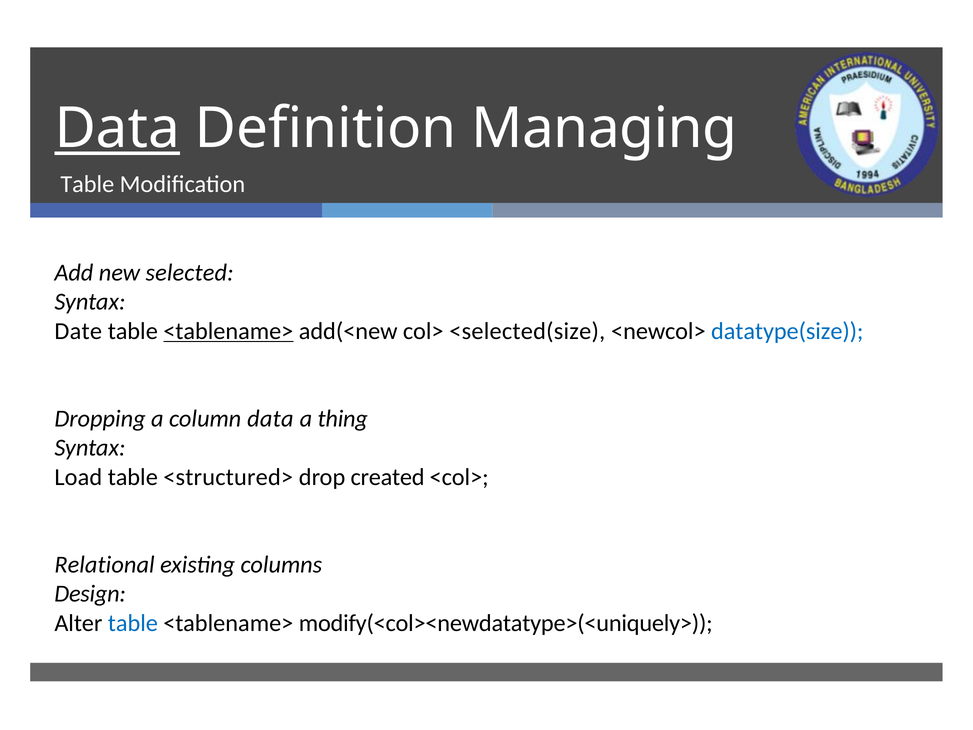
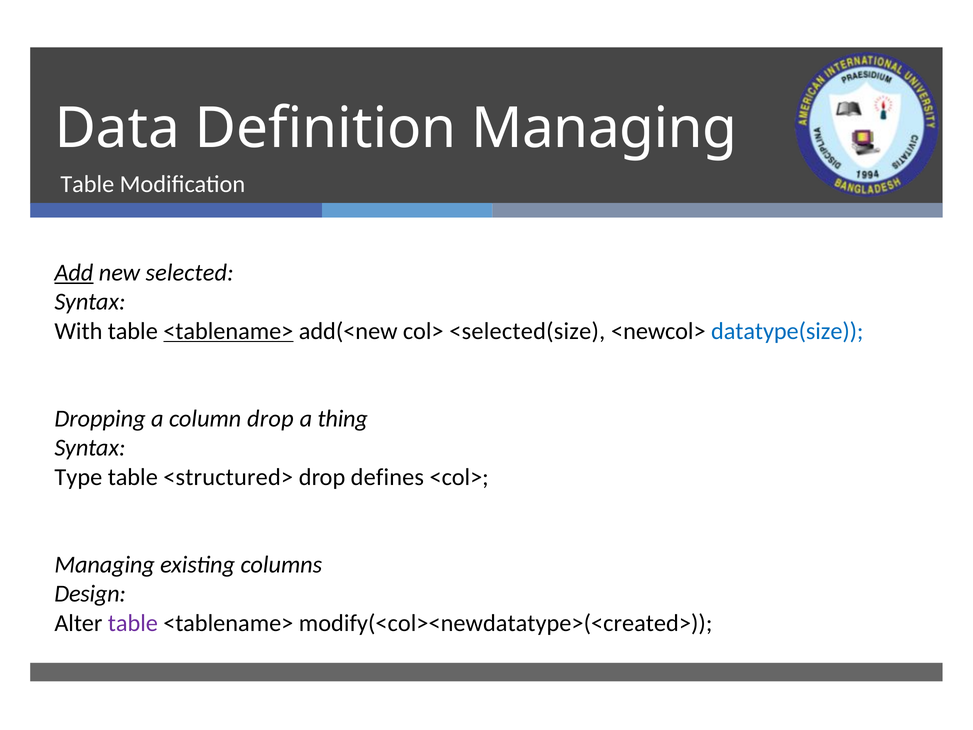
Data underline: present -> none (117, 129)
Add underline: none -> present (74, 273)
Date: Date -> With (78, 331)
column data: data -> drop (270, 418)
Load: Load -> Type (78, 477)
created: created -> defines (387, 477)
Relational: Relational -> Managing (105, 564)
table colour: blue -> purple (133, 623)
modify(<col><newdatatype>(<uniquely>: modify(<col><newdatatype>(<uniquely> -> modify(<col><newdatatype>(<created> (506, 623)
